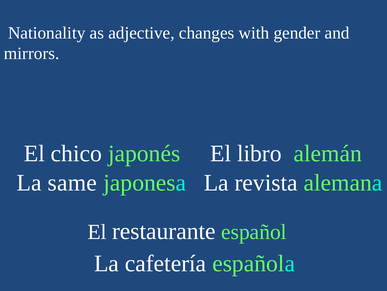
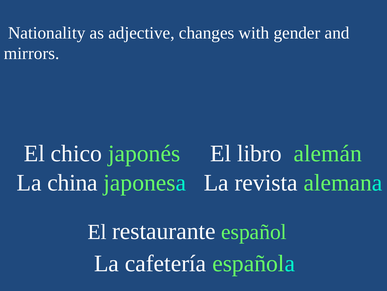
same: same -> china (73, 182)
